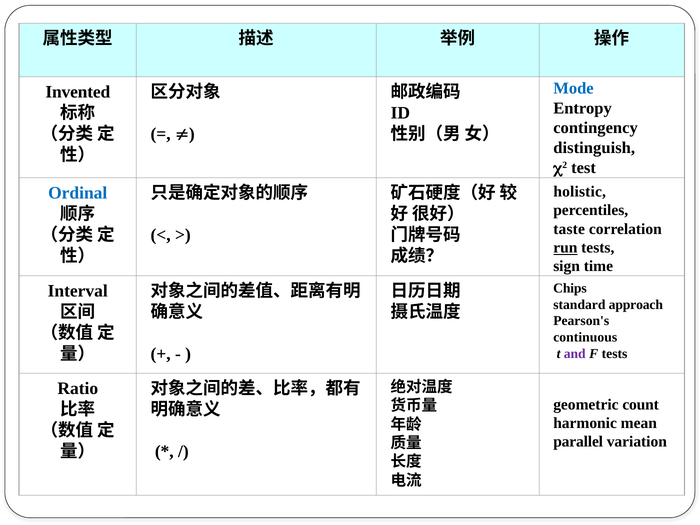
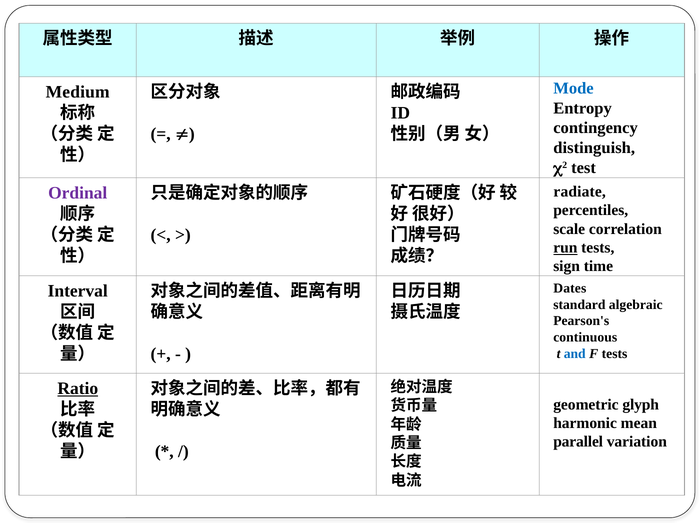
Invented: Invented -> Medium (78, 92)
holistic: holistic -> radiate (580, 192)
Ordinal colour: blue -> purple (78, 193)
taste: taste -> scale (569, 229)
Chips: Chips -> Dates (570, 288)
approach: approach -> algebraic (636, 305)
and colour: purple -> blue (575, 354)
Ratio underline: none -> present (78, 389)
count: count -> glyph (641, 404)
